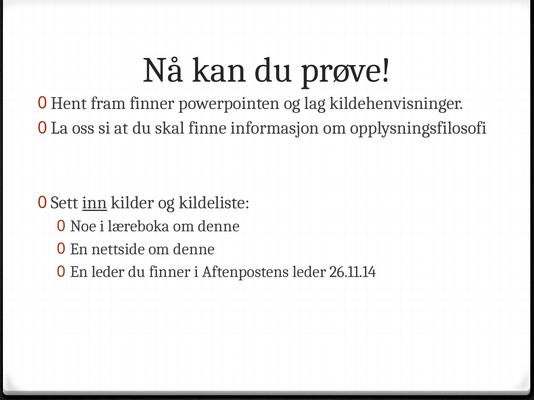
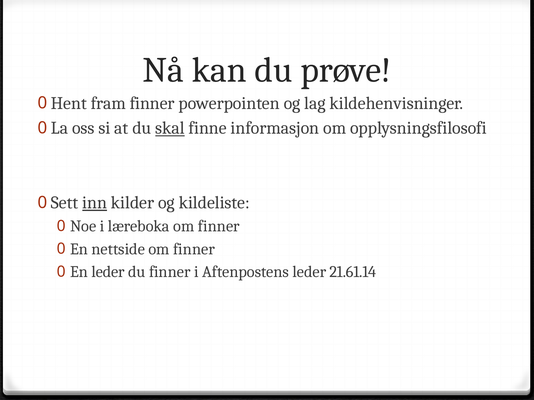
skal underline: none -> present (170, 128)
læreboka om denne: denne -> finner (219, 227)
nettside om denne: denne -> finner (194, 249)
26.11.14: 26.11.14 -> 21.61.14 (353, 272)
